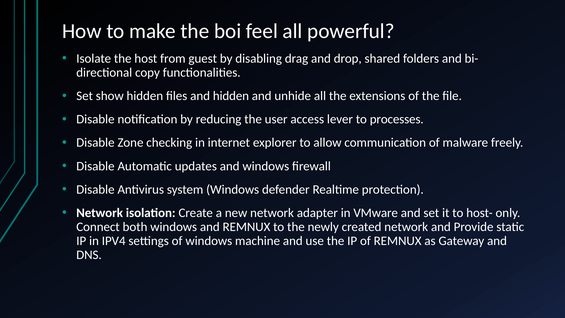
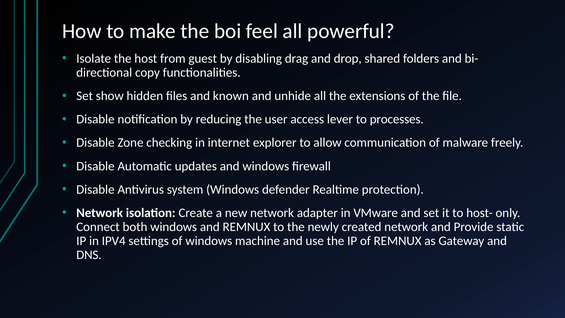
and hidden: hidden -> known (231, 96)
